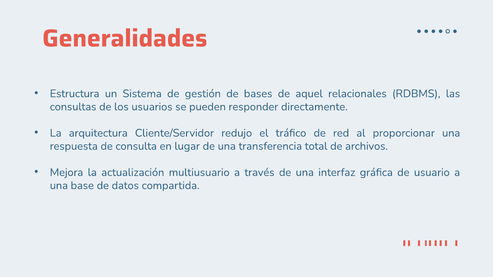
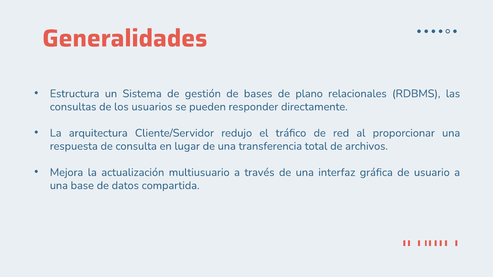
aquel: aquel -> plano (309, 94)
